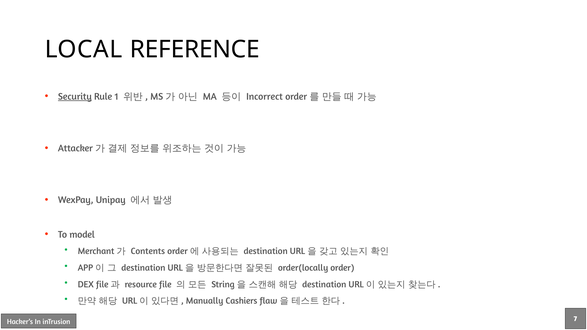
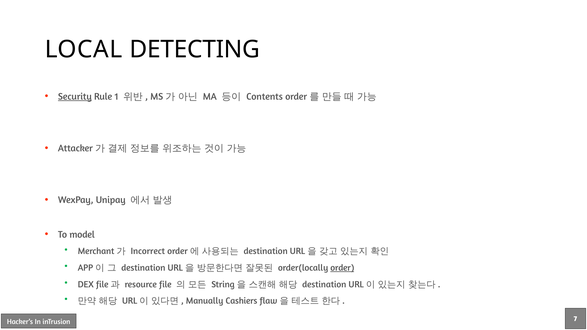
REFERENCE: REFERENCE -> DETECTING (195, 49)
Incorrect: Incorrect -> Contents (265, 97)
Contents: Contents -> Incorrect (148, 251)
order underline: none -> present (342, 268)
